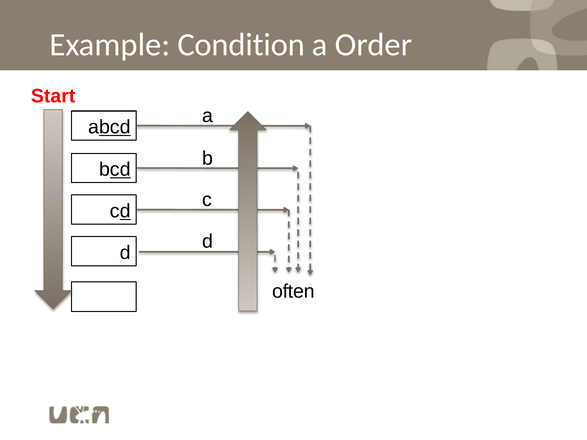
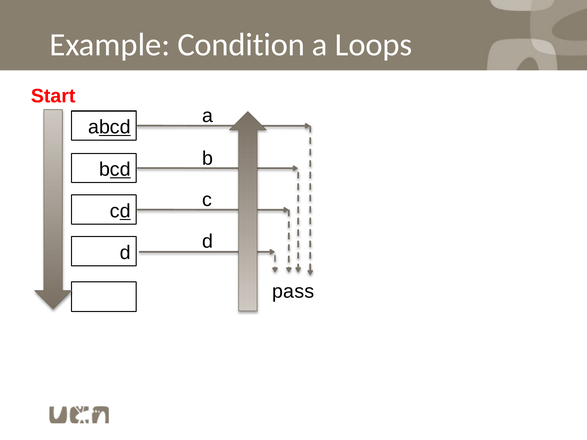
Order: Order -> Loops (374, 45)
often: often -> pass (293, 292)
